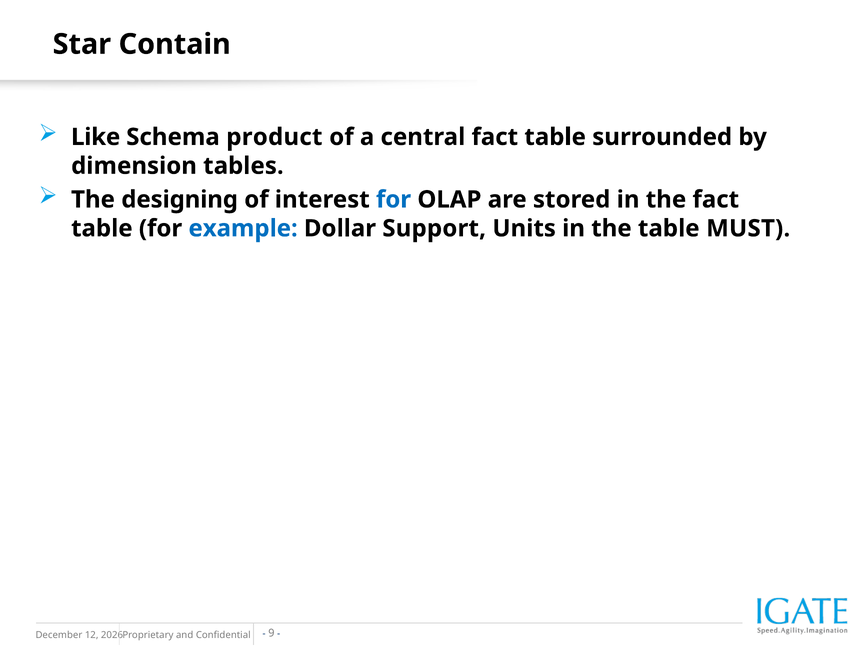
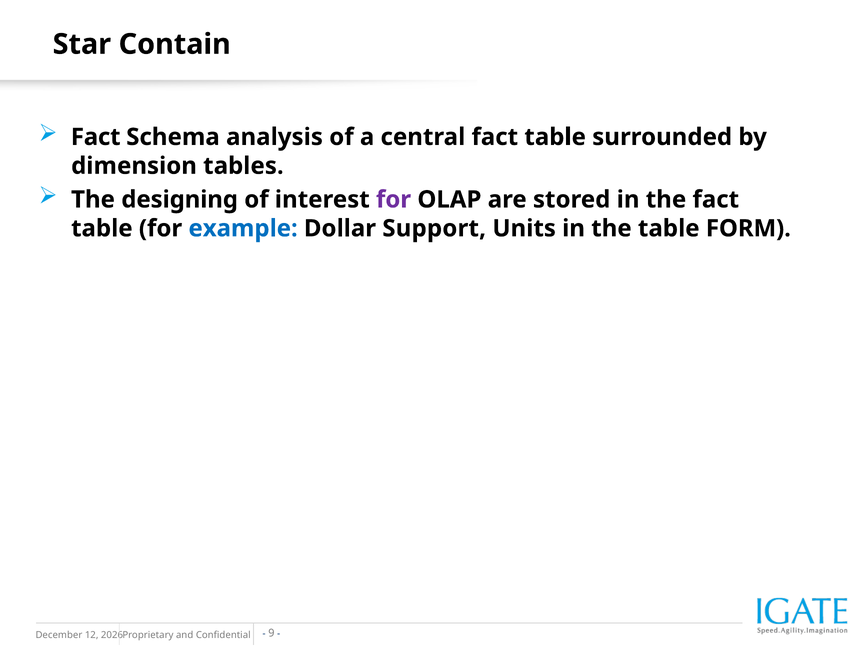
Like: Like -> Fact (96, 137)
product: product -> analysis (274, 137)
for colour: blue -> purple (394, 199)
MUST: MUST -> FORM (748, 228)
